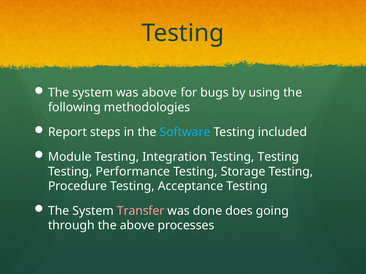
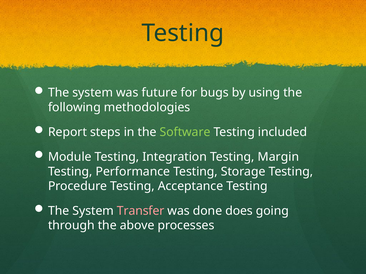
was above: above -> future (160, 93)
Software colour: light blue -> light green (185, 132)
Integration Testing Testing: Testing -> Margin (278, 157)
